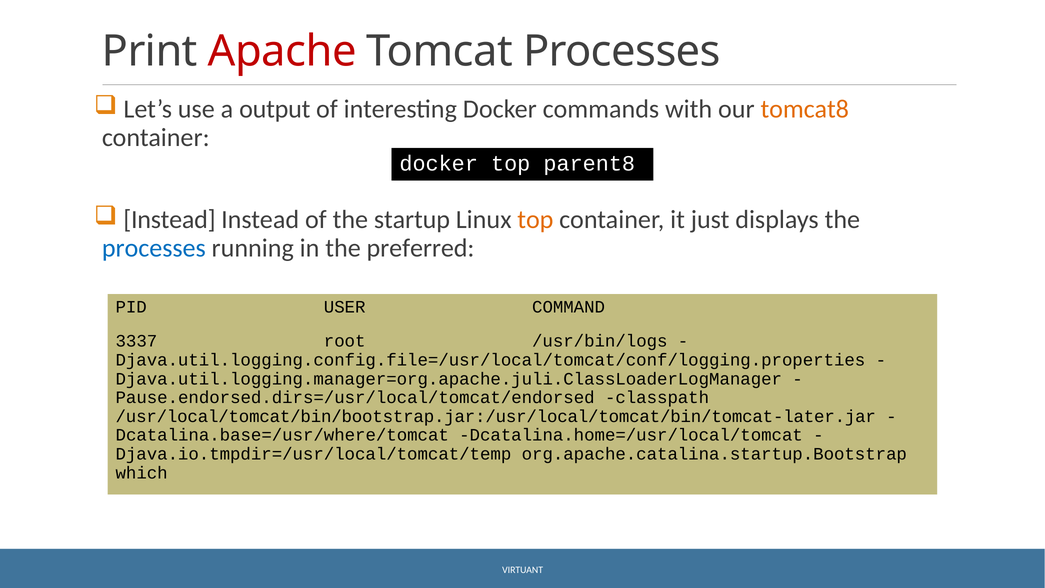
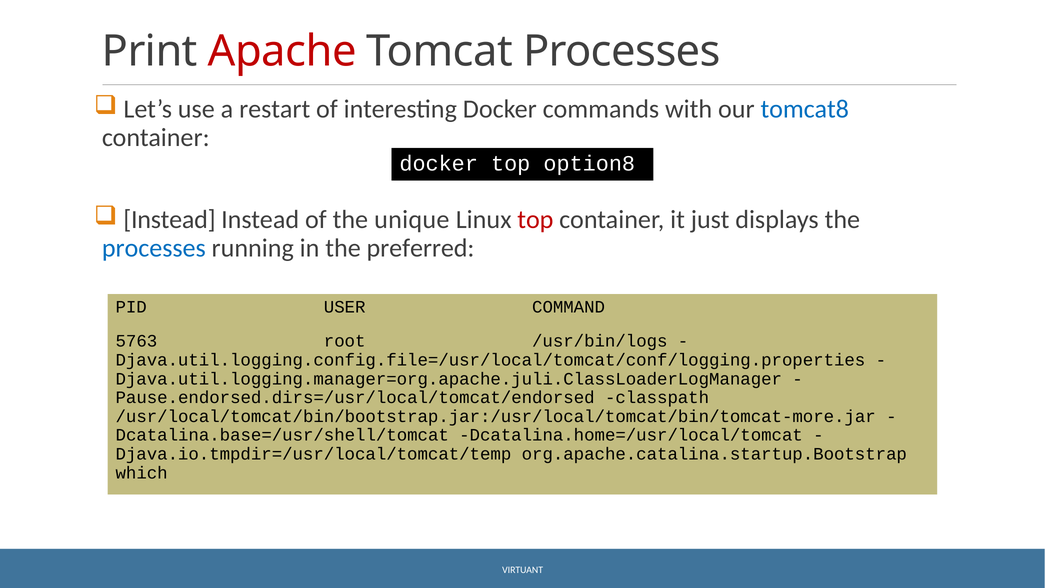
output: output -> restart (275, 109)
tomcat8 colour: orange -> blue (805, 109)
parent8: parent8 -> option8 (589, 163)
startup: startup -> unique (412, 220)
top colour: orange -> red (535, 220)
3337: 3337 -> 5763 (136, 341)
/usr/local/tomcat/bin/bootstrap.jar:/usr/local/tomcat/bin/tomcat-later.jar: /usr/local/tomcat/bin/bootstrap.jar:/usr/local/tomcat/bin/tomcat-later.jar -> /usr/local/tomcat/bin/bootstrap.jar:/usr/local/tomcat/bin/tomcat-more.jar (496, 416)
Dcatalina.base=/usr/where/tomcat: Dcatalina.base=/usr/where/tomcat -> Dcatalina.base=/usr/shell/tomcat (282, 435)
